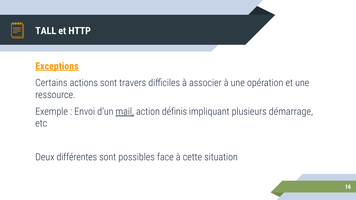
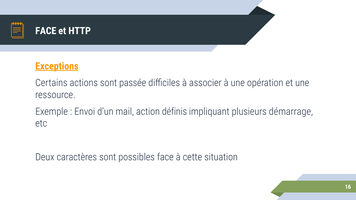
TALL: TALL -> FACE (46, 31)
travers: travers -> passée (133, 83)
mail underline: present -> none (125, 112)
différentes: différentes -> caractères (77, 157)
